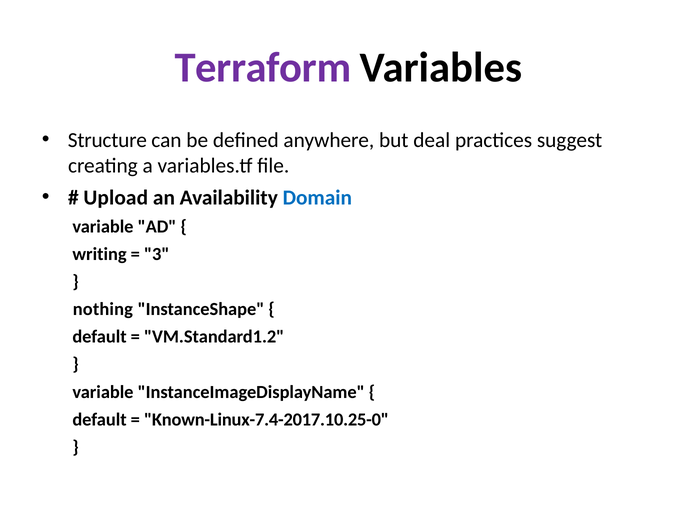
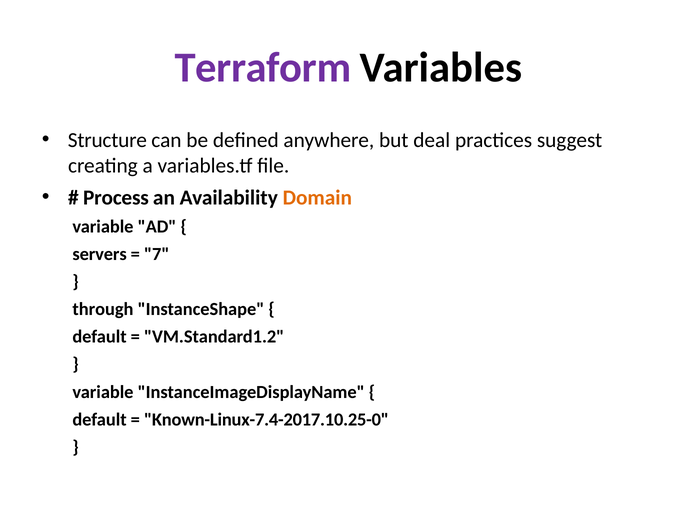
Upload: Upload -> Process (116, 197)
Domain colour: blue -> orange (317, 197)
writing: writing -> servers (100, 254)
3: 3 -> 7 (157, 254)
nothing: nothing -> through (103, 309)
